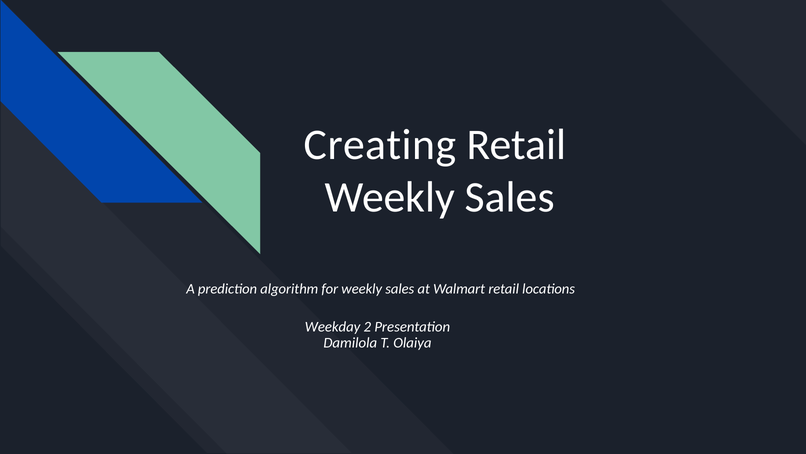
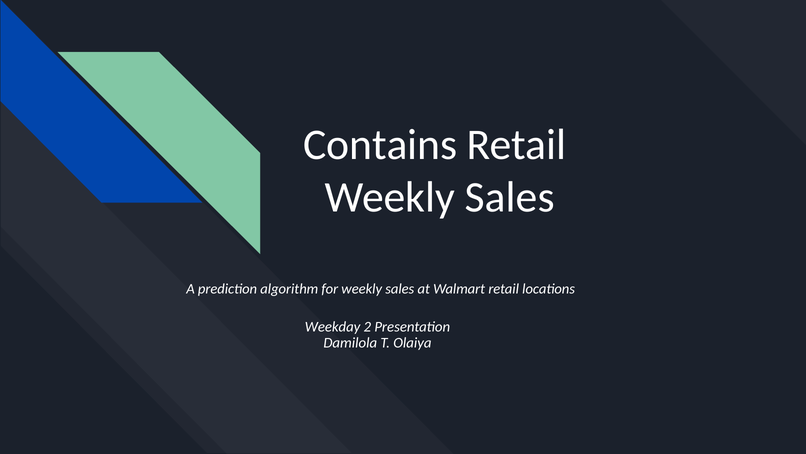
Creating: Creating -> Contains (380, 145)
